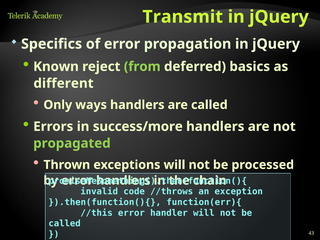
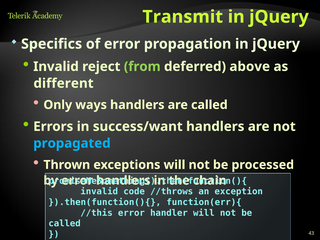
Known: Known -> Invalid (56, 67)
basics: basics -> above (250, 67)
success/more: success/more -> success/want (138, 127)
propagated colour: light green -> light blue (72, 143)
